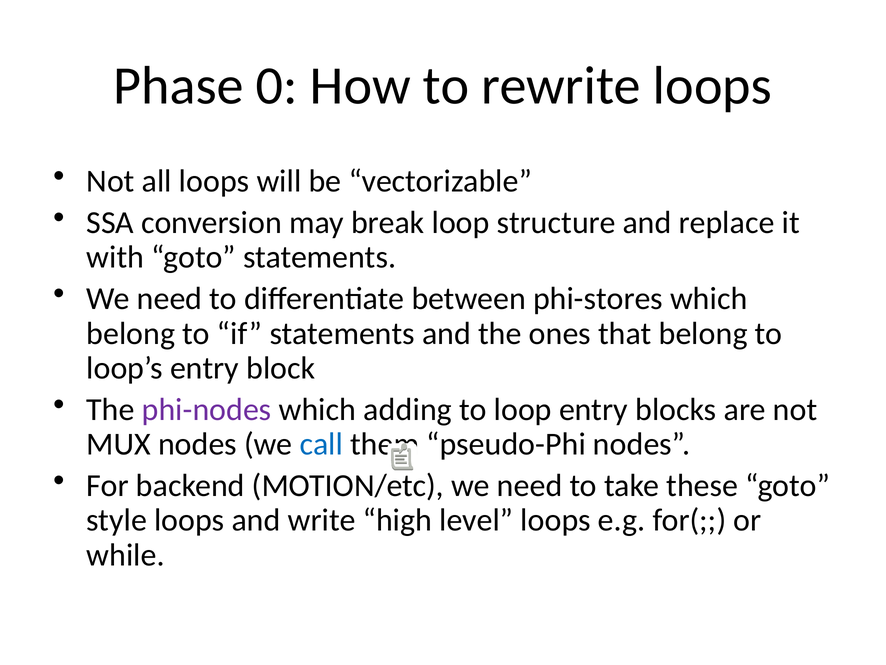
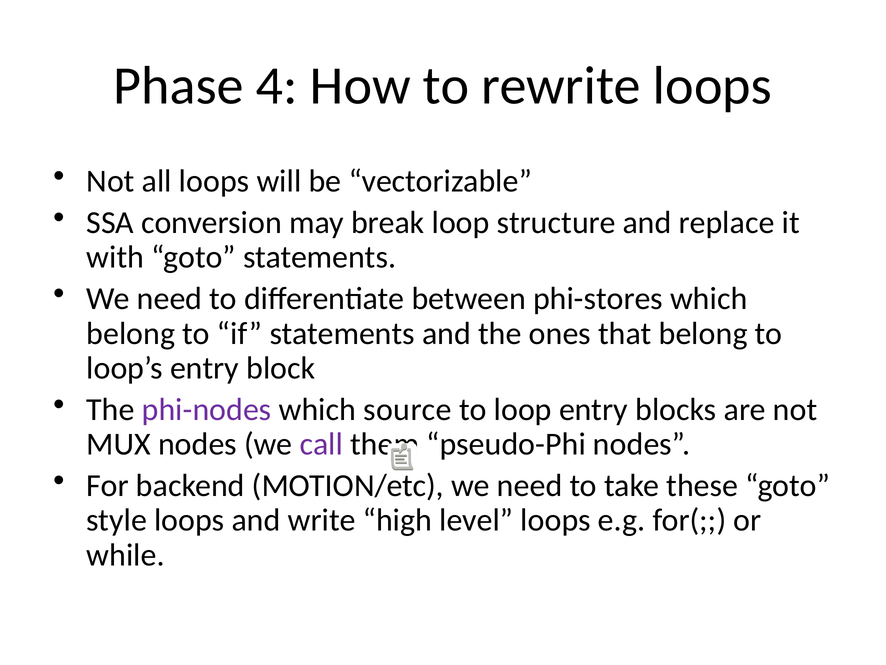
0: 0 -> 4 (277, 86)
adding: adding -> source (408, 409)
call colour: blue -> purple (321, 444)
